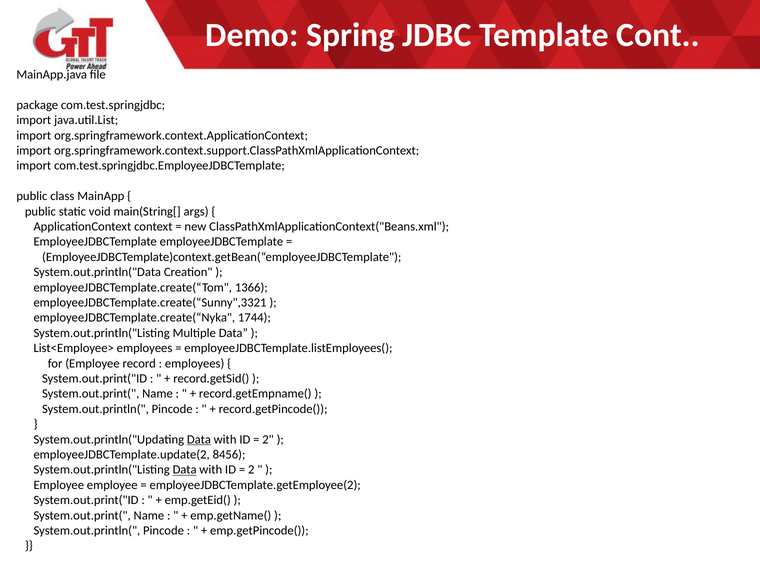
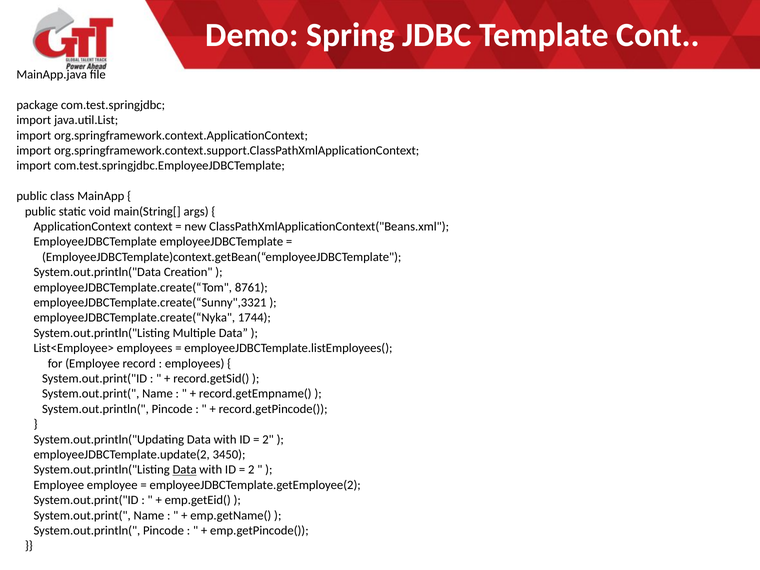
1366: 1366 -> 8761 (251, 287)
Data underline: present -> none (199, 439)
8456: 8456 -> 3450 (229, 455)
